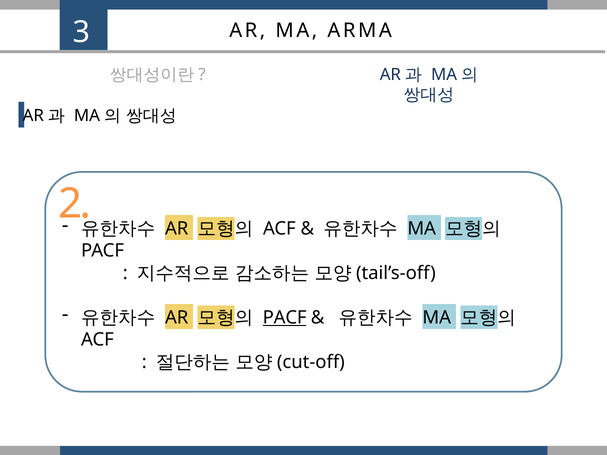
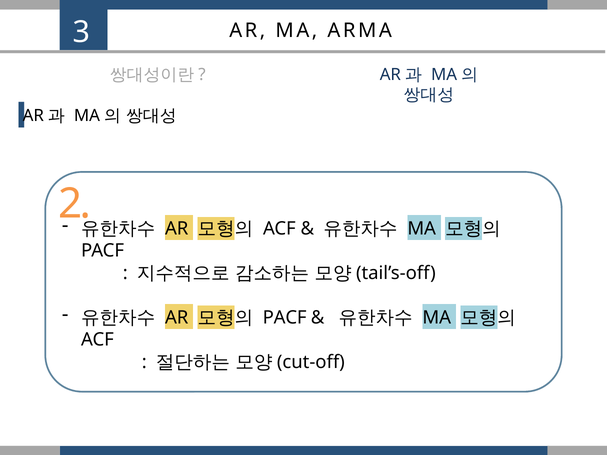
PACF underline: present -> none (285, 318)
